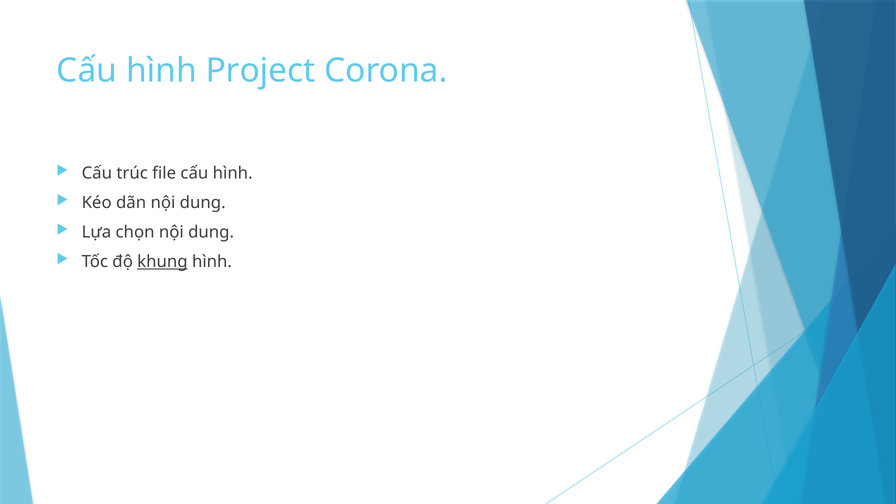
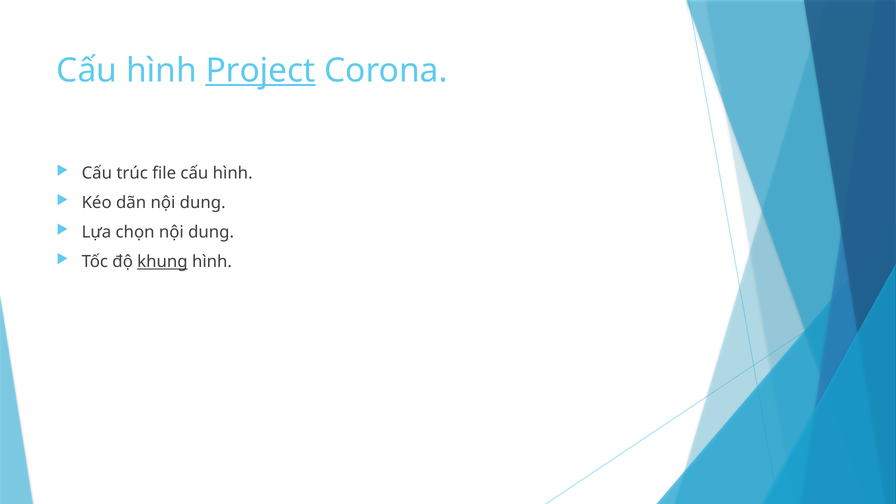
Project underline: none -> present (261, 71)
